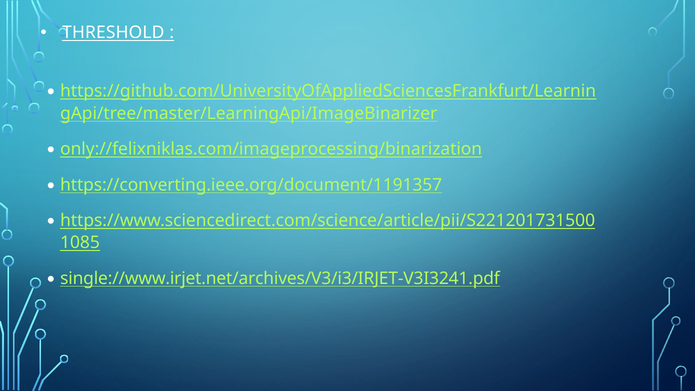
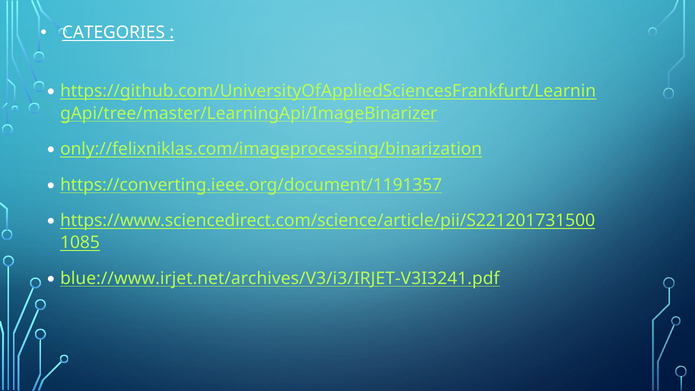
THRESHOLD: THRESHOLD -> CATEGORIES (113, 33)
single://www.irjet.net/archives/V3/i3/IRJET-V3I3241.pdf: single://www.irjet.net/archives/V3/i3/IRJET-V3I3241.pdf -> blue://www.irjet.net/archives/V3/i3/IRJET-V3I3241.pdf (280, 278)
